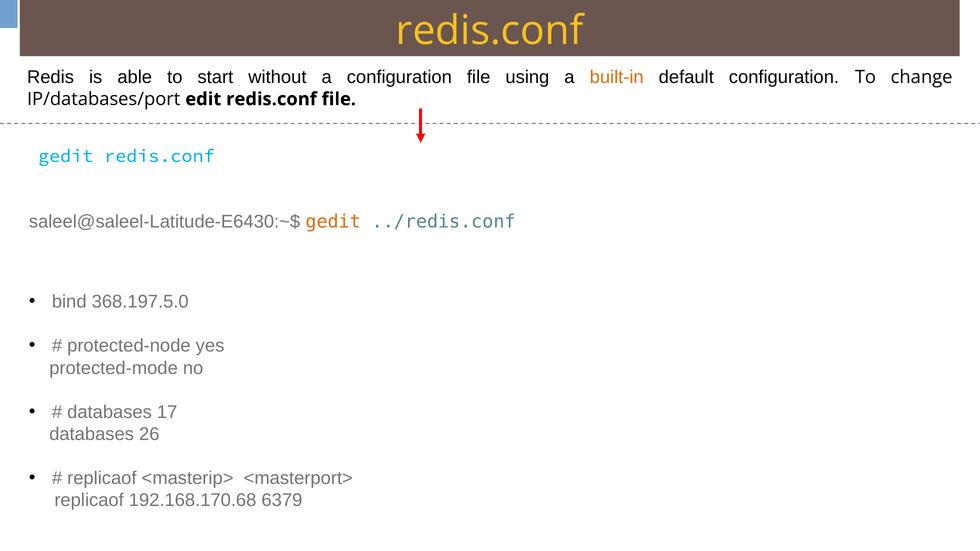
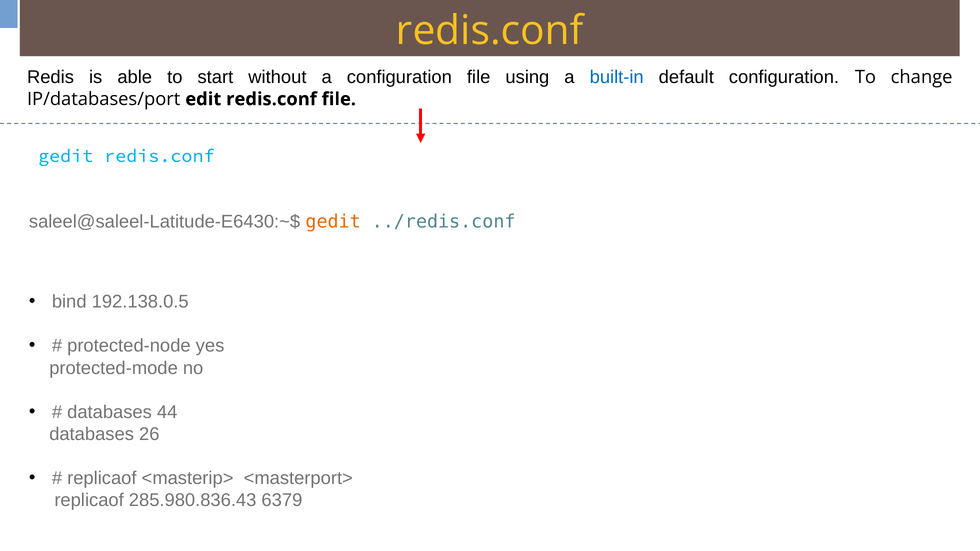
built-in colour: orange -> blue (617, 77)
368.197.5.0: 368.197.5.0 -> 192.138.0.5 (140, 302)
17: 17 -> 44 (167, 412)
192.168.170.68: 192.168.170.68 -> 285.980.836.43 (193, 500)
